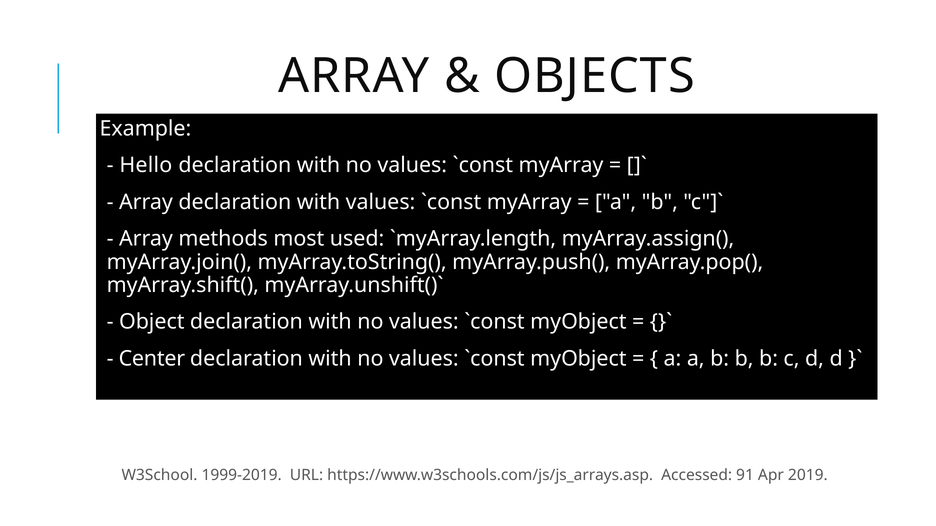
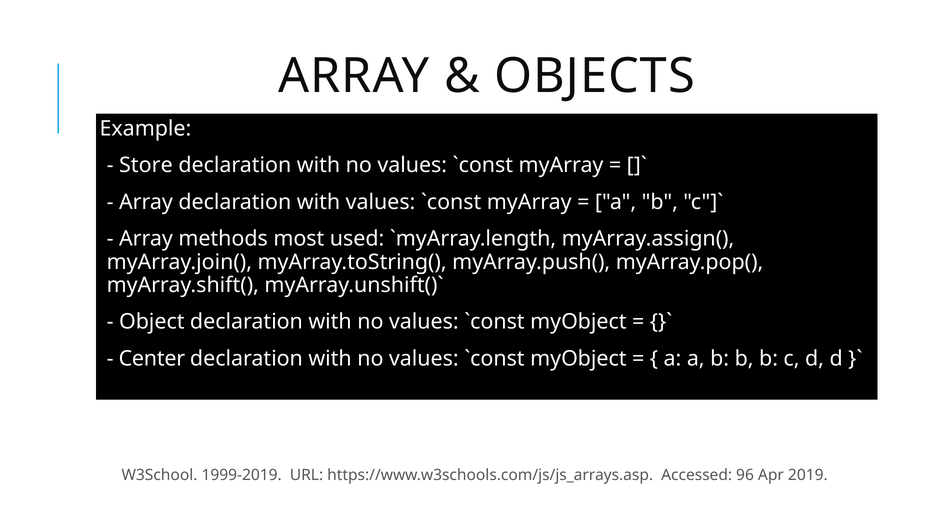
Hello: Hello -> Store (146, 166)
91: 91 -> 96 (745, 476)
